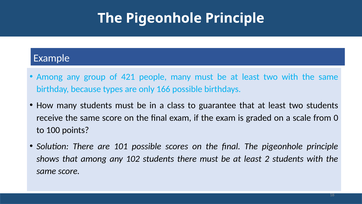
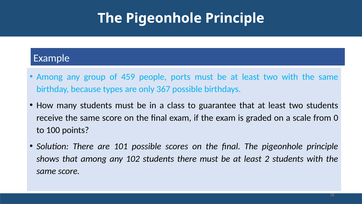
421: 421 -> 459 (128, 77)
people many: many -> ports (181, 77)
166: 166 -> 367 (163, 89)
